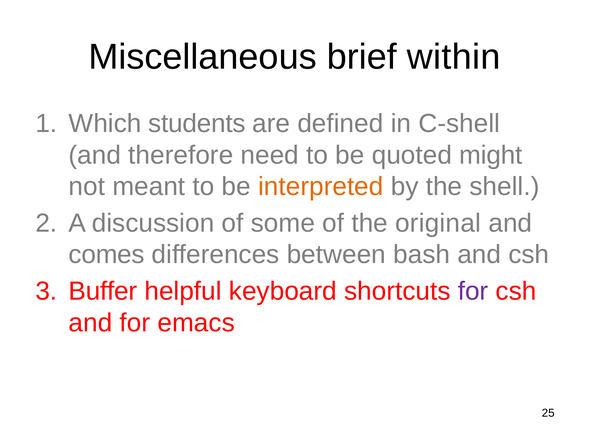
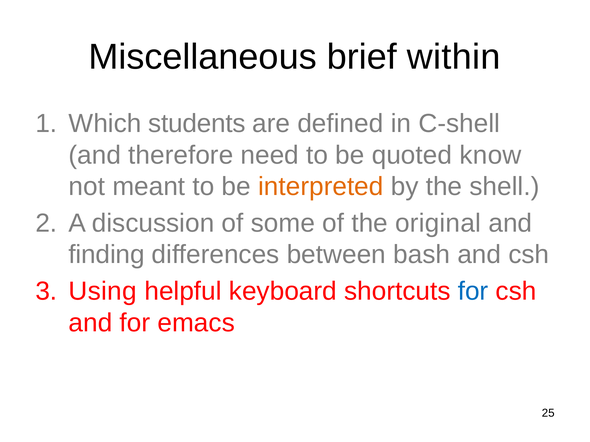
might: might -> know (491, 155)
comes: comes -> finding (107, 255)
Buffer: Buffer -> Using (103, 292)
for colour: purple -> blue (473, 292)
